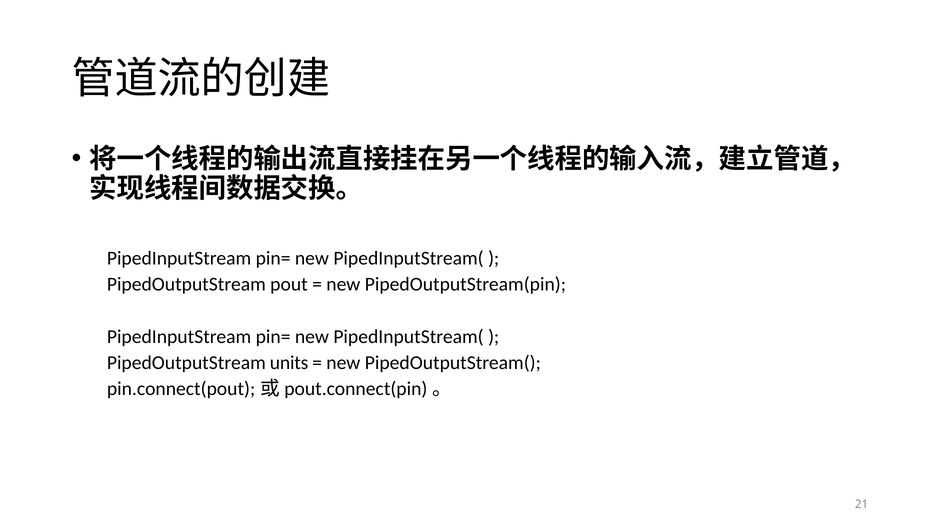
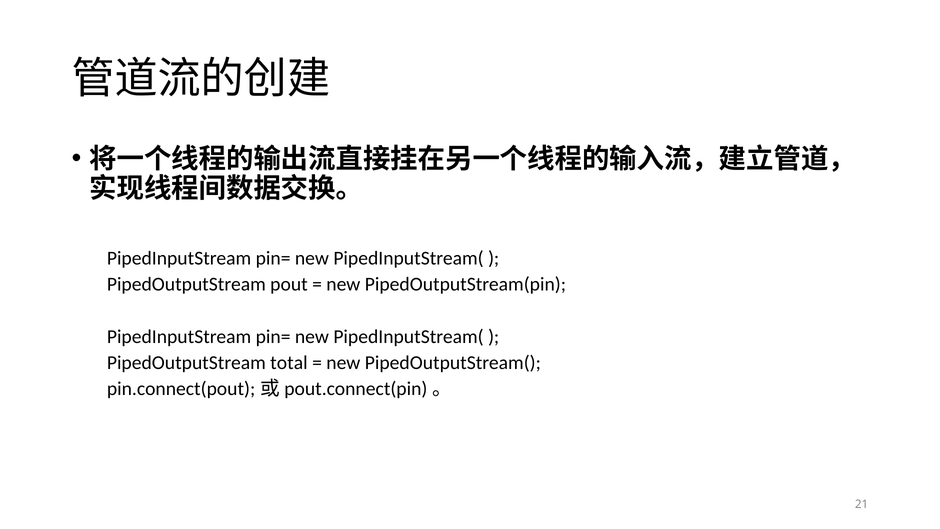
units: units -> total (289, 362)
